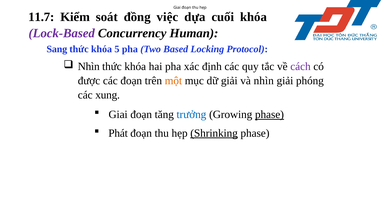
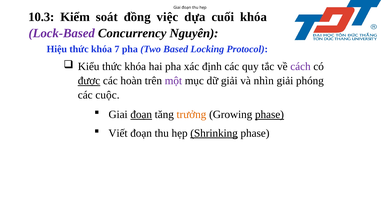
11.7: 11.7 -> 10.3 (41, 17)
Human: Human -> Nguyên (194, 33)
Sang: Sang -> Hiệu (57, 49)
5: 5 -> 7 (117, 49)
Nhìn: Nhìn -> Kiểu (89, 67)
được underline: none -> present (89, 81)
các đoạn: đoạn -> hoàn (131, 81)
một colour: orange -> purple (173, 81)
xung: xung -> cuộc (107, 95)
đoạn underline: none -> present (141, 115)
trưởng colour: blue -> orange (191, 115)
Phát: Phát -> Viết (118, 133)
